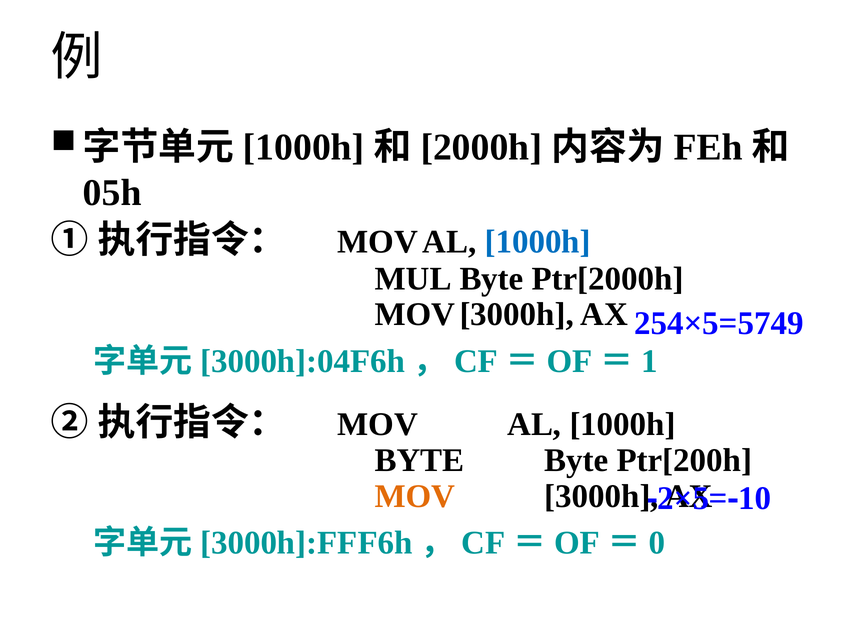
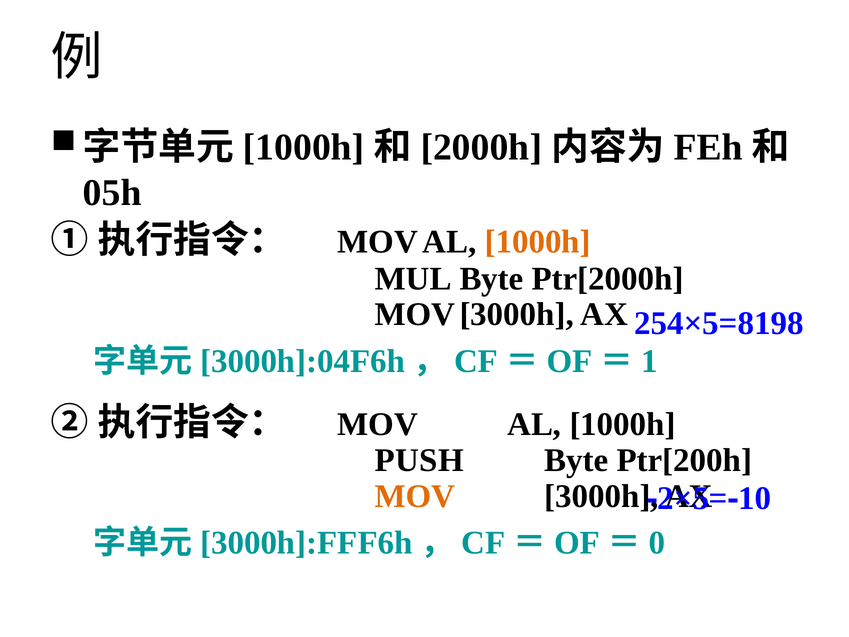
1000h colour: blue -> orange (538, 242)
254×5=5749: 254×5=5749 -> 254×5=8198 (719, 323)
BYTE: BYTE -> PUSH (419, 460)
